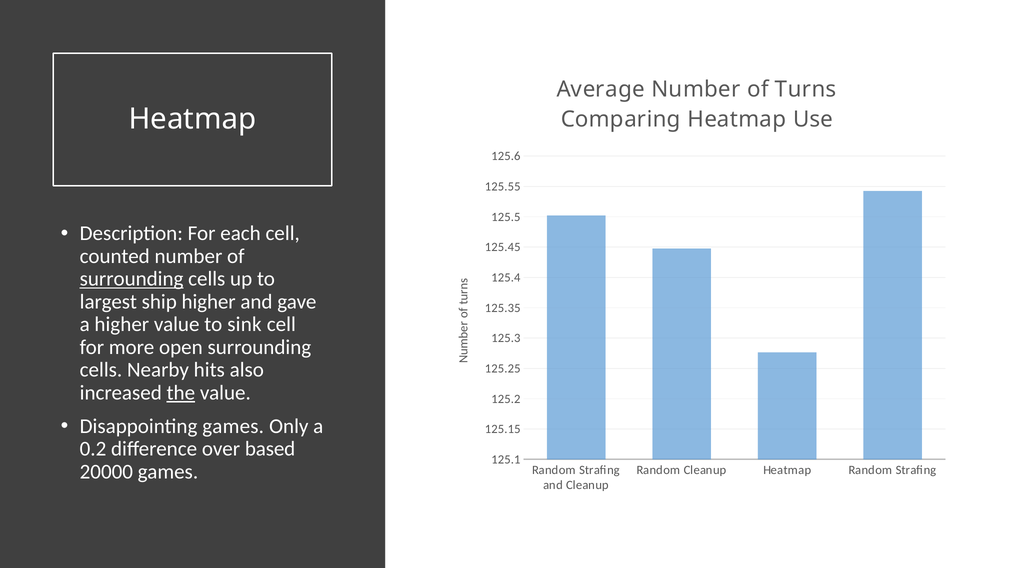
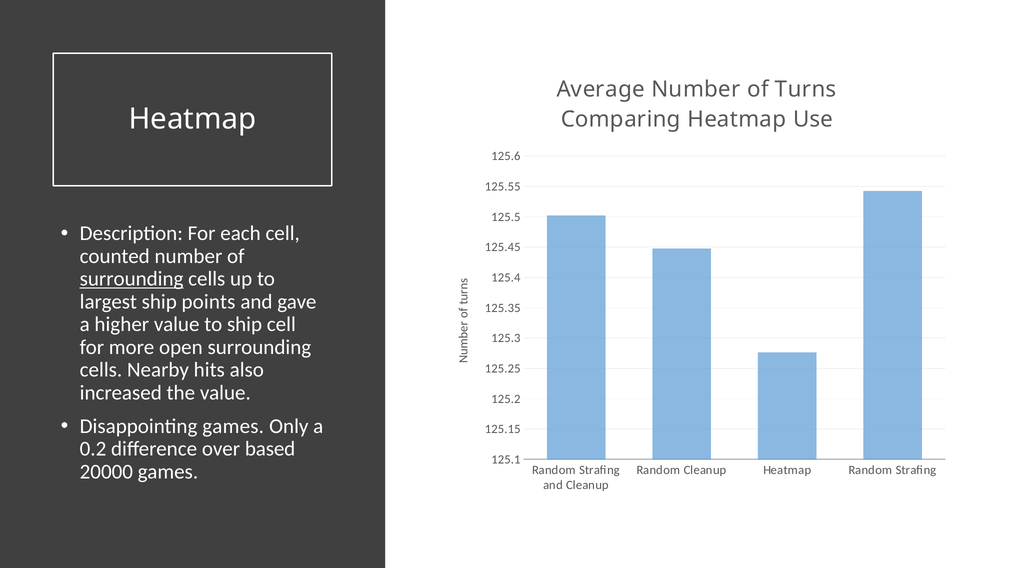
ship higher: higher -> points (209, 302)
to sink: sink -> ship (245, 324)
the underline: present -> none (181, 392)
